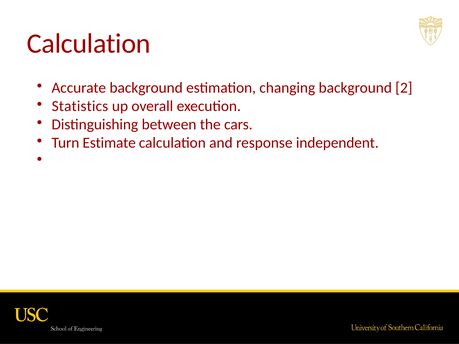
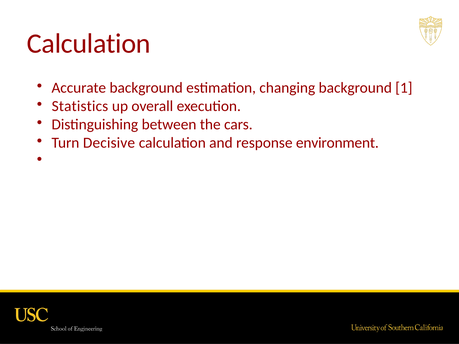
2: 2 -> 1 (404, 88)
Estimate: Estimate -> Decisive (109, 143)
independent: independent -> environment (337, 143)
